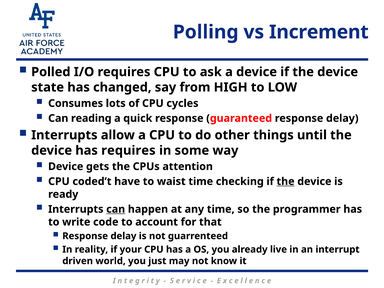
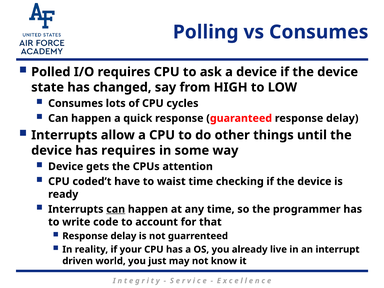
vs Increment: Increment -> Consumes (319, 32)
reading: reading -> happen (91, 118)
the underline: present -> none (286, 181)
